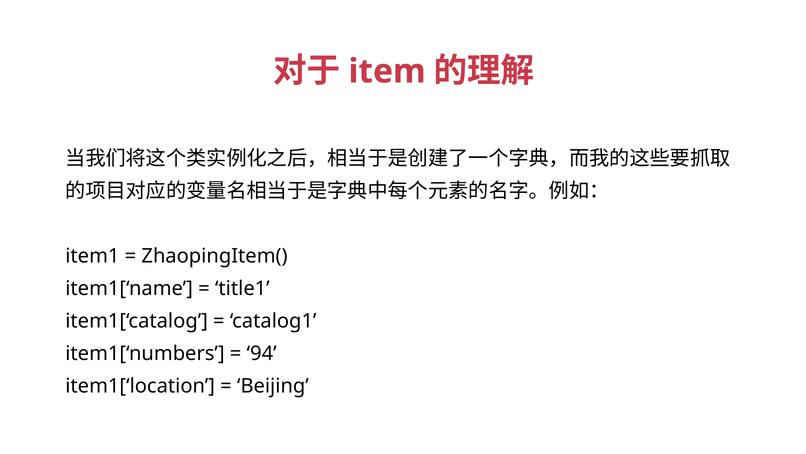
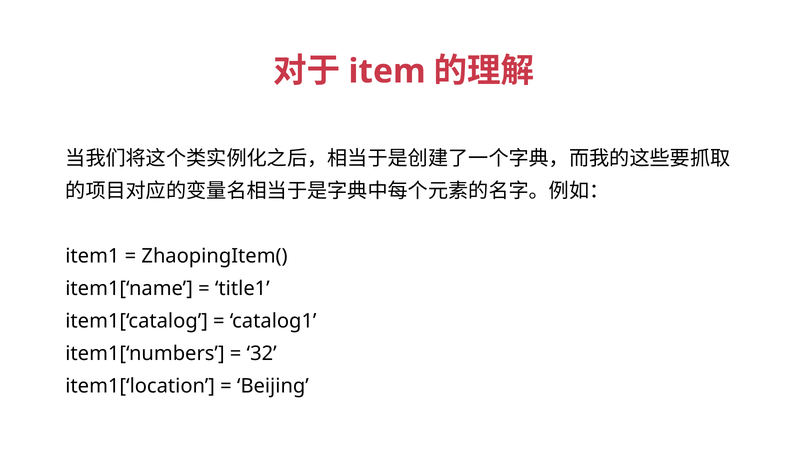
94: 94 -> 32 (262, 353)
